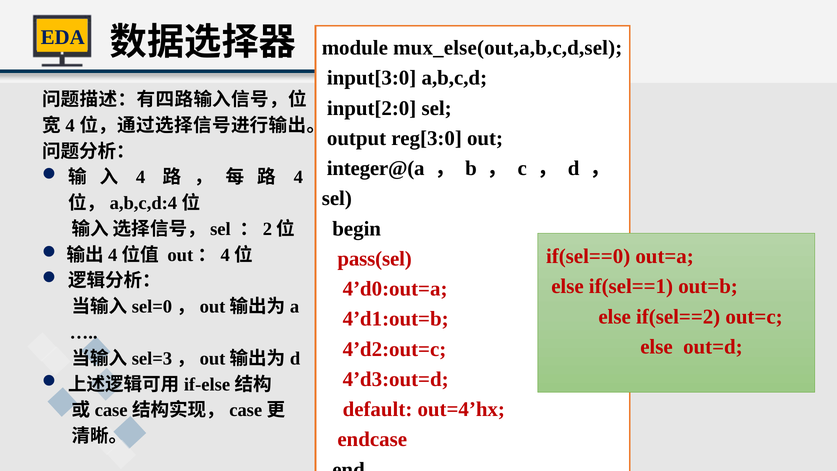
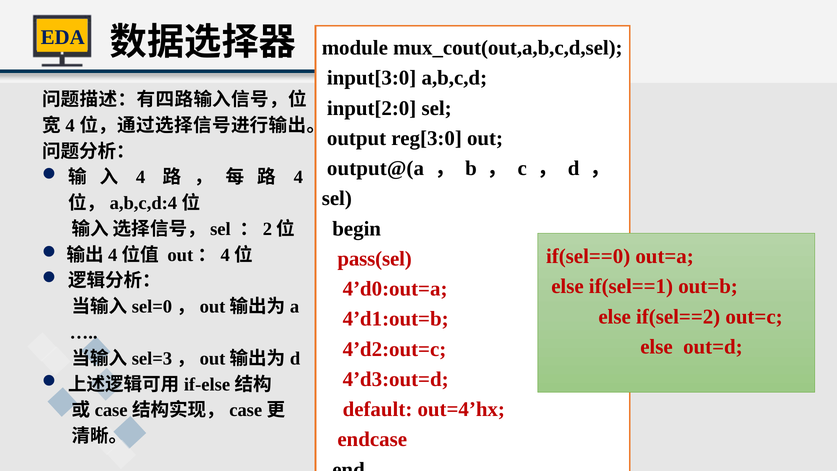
mux_else(out,a,b,c,d,sel: mux_else(out,a,b,c,d,sel -> mux_cout(out,a,b,c,d,sel (508, 48)
integer@(a: integer@(a -> output@(a (375, 168)
